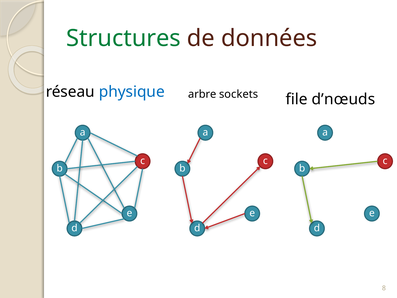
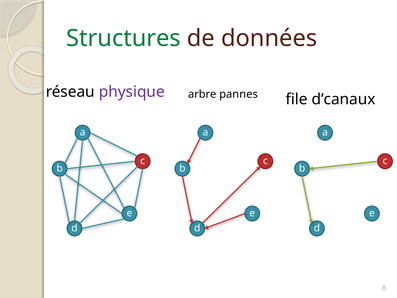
physique colour: blue -> purple (132, 92)
sockets: sockets -> pannes (239, 94)
d’nœuds: d’nœuds -> d’canaux (344, 99)
